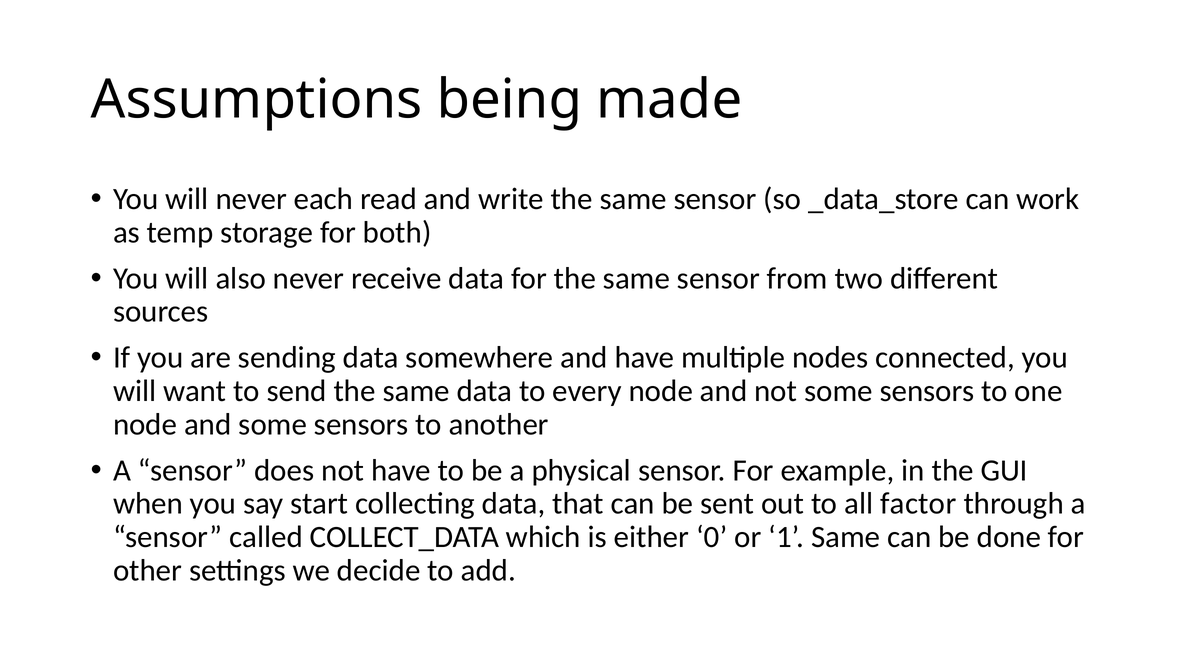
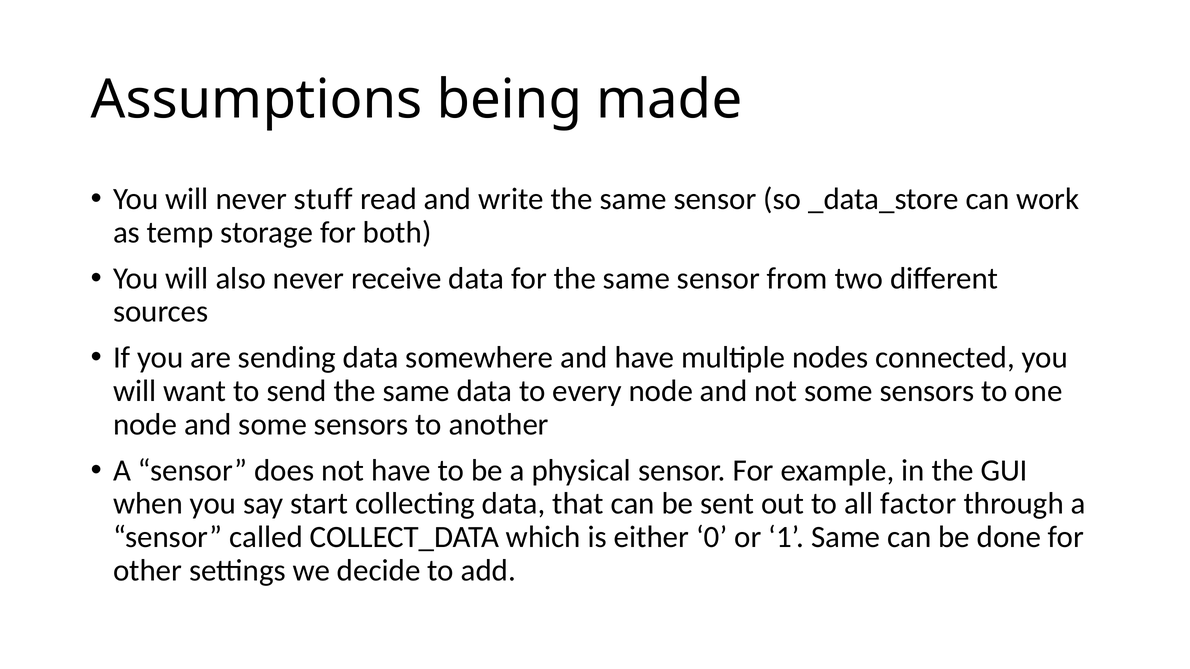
each: each -> stuff (323, 199)
